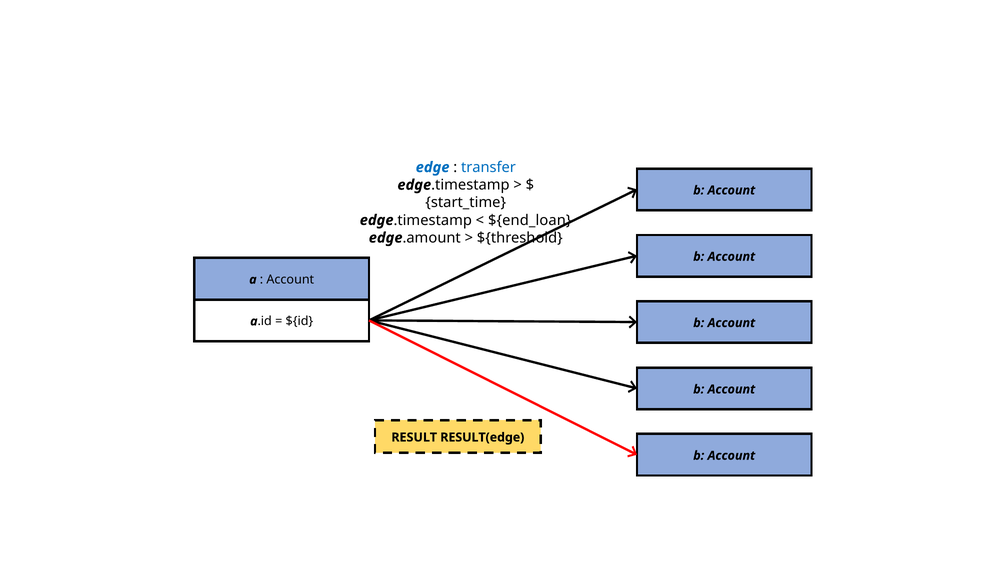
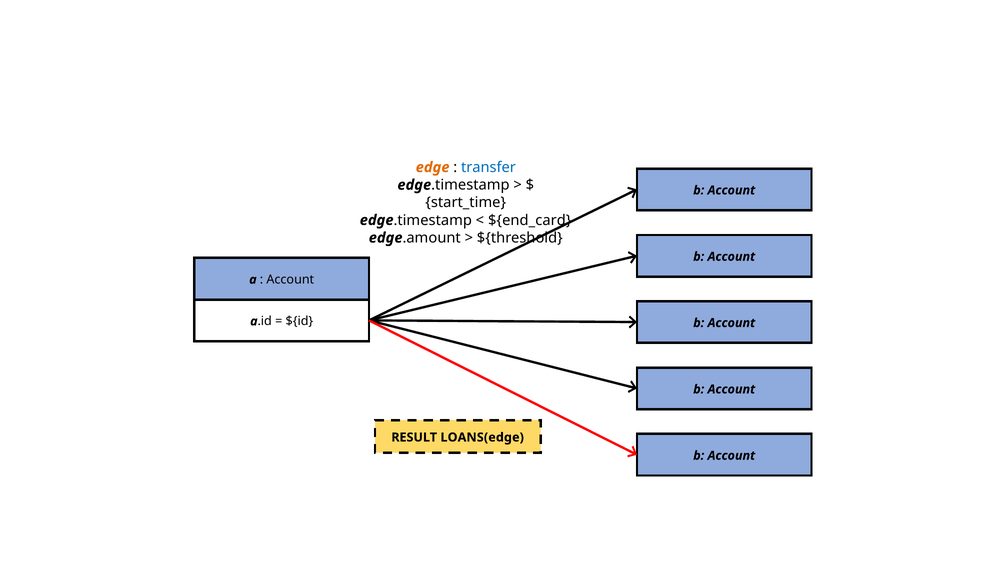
edge colour: blue -> orange (433, 167)
${end_loan: ${end_loan -> ${end_card (530, 220)
RESULT(edge: RESULT(edge -> LOANS(edge (482, 437)
